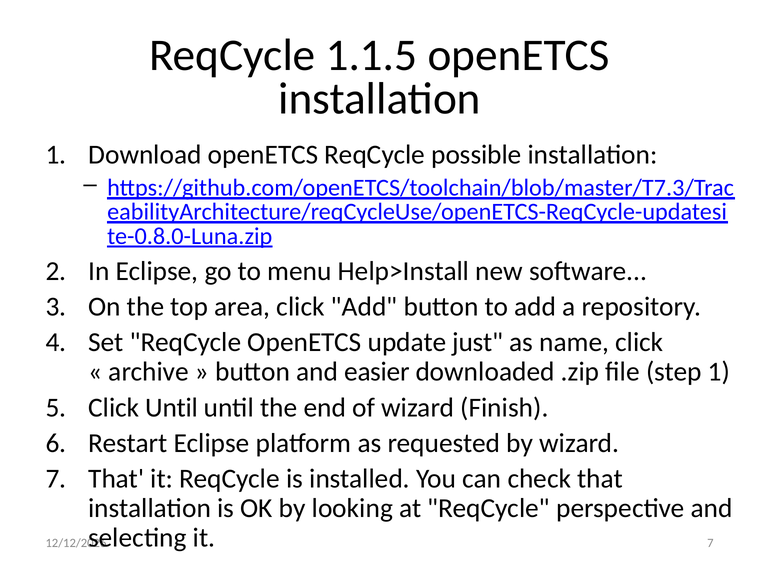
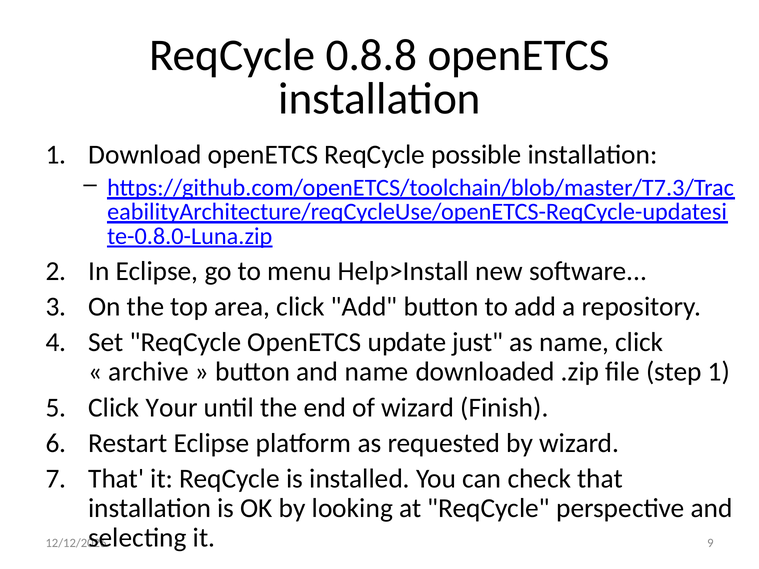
1.1.5: 1.1.5 -> 0.8.8 (371, 55)
and easier: easier -> name (377, 372)
Click Until: Until -> Your (172, 408)
7: 7 -> 9 (710, 544)
